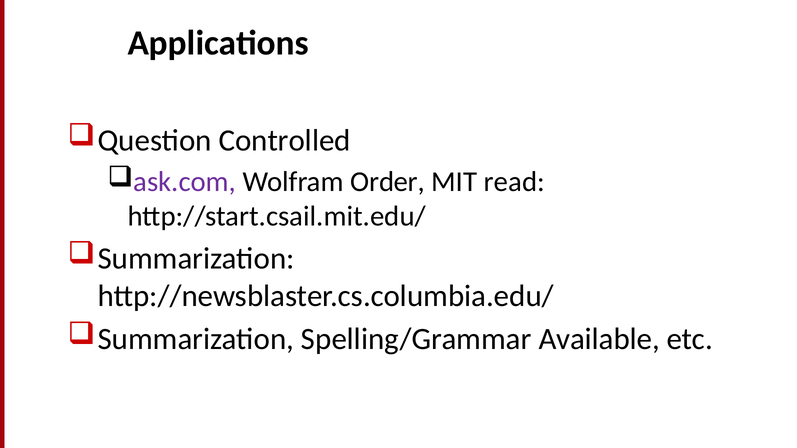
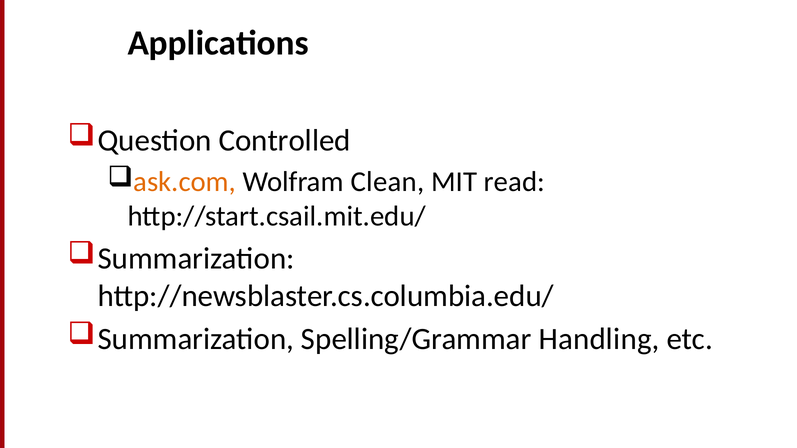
ask.com colour: purple -> orange (185, 182)
Order: Order -> Clean (387, 182)
Available: Available -> Handling (599, 340)
